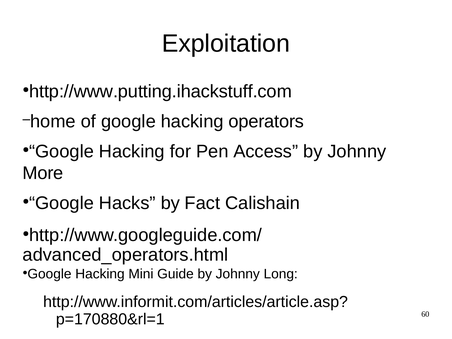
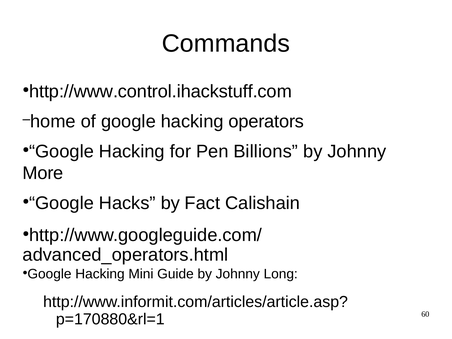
Exploitation: Exploitation -> Commands (226, 44)
http://www.putting.ihackstuff.com: http://www.putting.ihackstuff.com -> http://www.control.ihackstuff.com (160, 92)
Access: Access -> Billions (266, 151)
